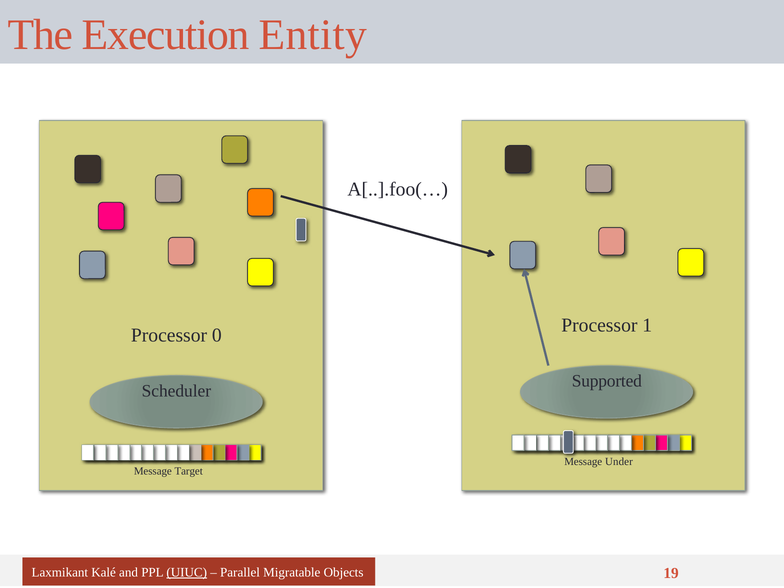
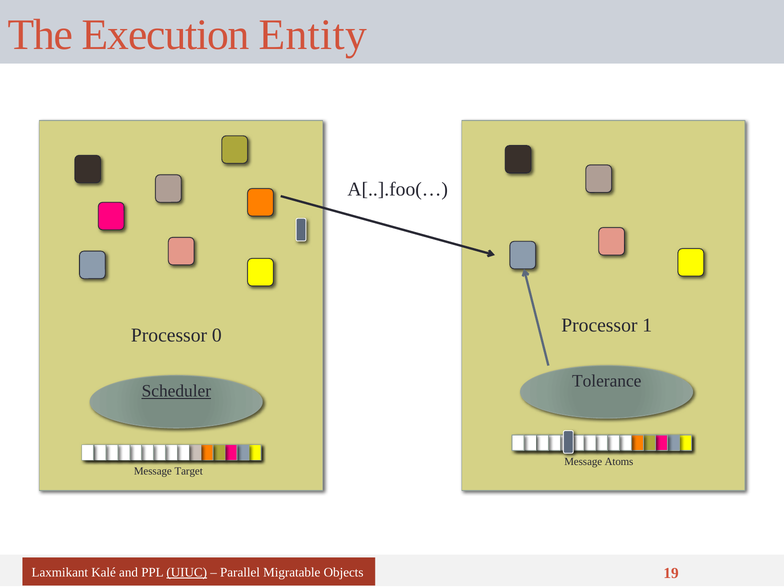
Supported: Supported -> Tolerance (607, 381)
Scheduler underline: none -> present (176, 391)
Under: Under -> Atoms (619, 462)
